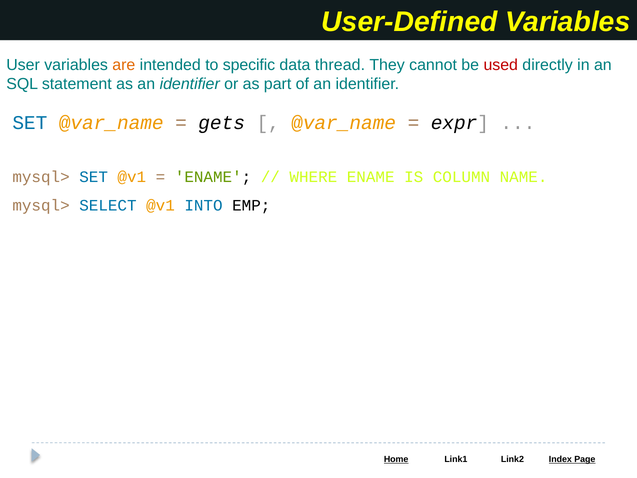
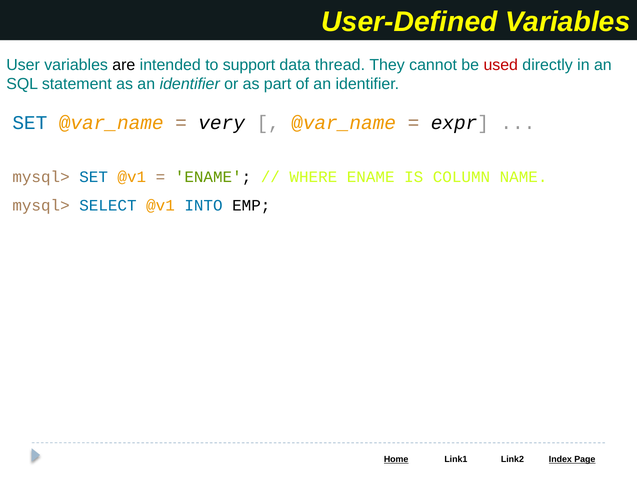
are colour: orange -> black (124, 65)
specific: specific -> support (249, 65)
gets: gets -> very (222, 123)
